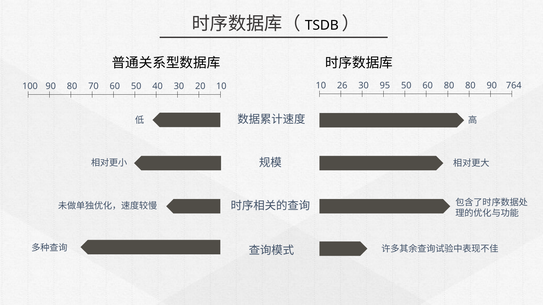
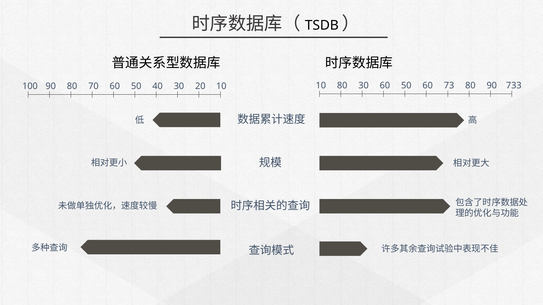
10 26: 26 -> 80 (342, 86)
30 95: 95 -> 60 (385, 86)
60 80: 80 -> 73 (449, 86)
764: 764 -> 733 (514, 86)
